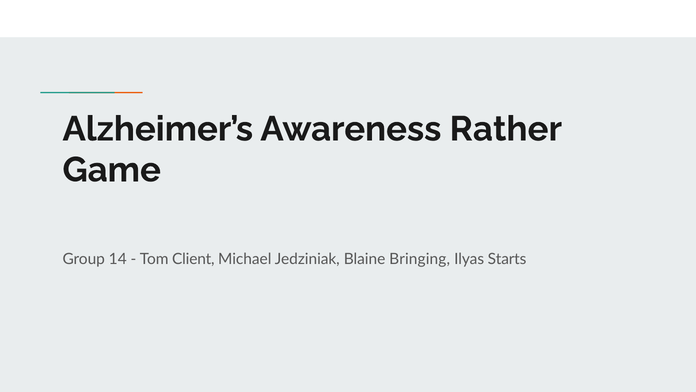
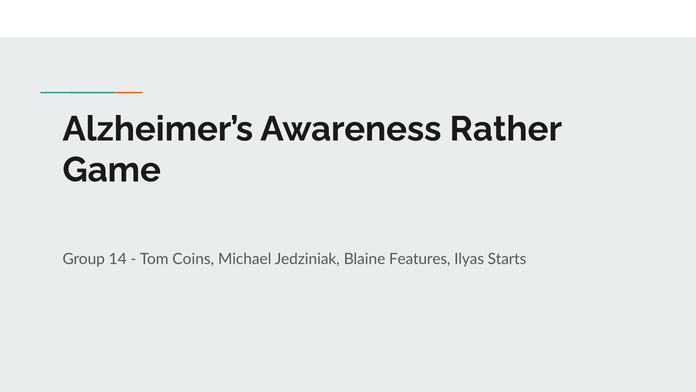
Client: Client -> Coins (193, 259)
Bringing: Bringing -> Features (420, 259)
